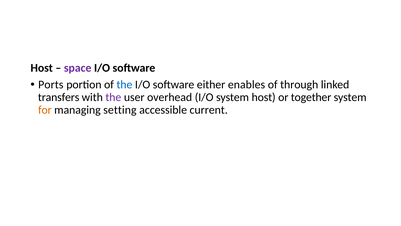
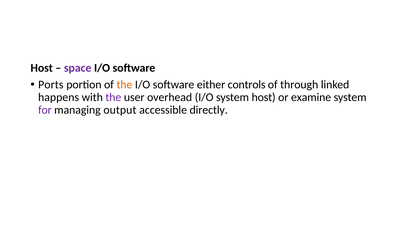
the colour: blue -> orange (124, 85)
enables: enables -> controls (247, 85)
transfers: transfers -> happens (59, 97)
together: together -> examine (311, 97)
for colour: orange -> purple (45, 110)
setting: setting -> output (120, 110)
current: current -> directly (209, 110)
